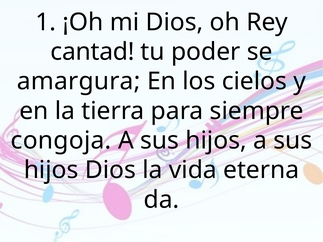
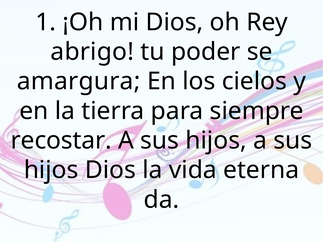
cantad: cantad -> abrigo (92, 52)
congoja: congoja -> recostar (61, 141)
